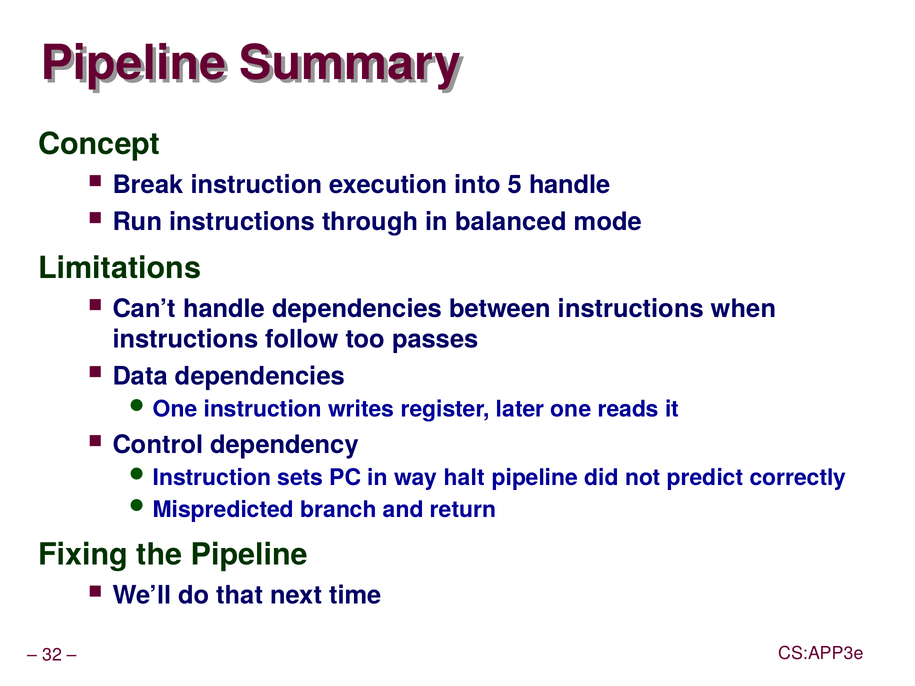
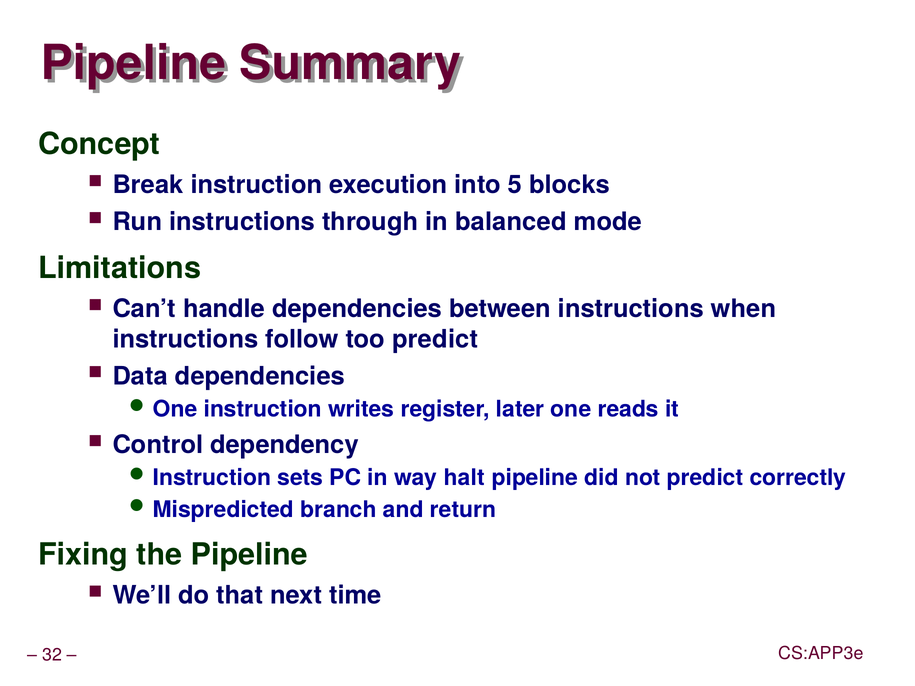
5 handle: handle -> blocks (570, 185)
too passes: passes -> predict (435, 339)
